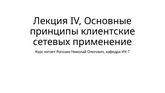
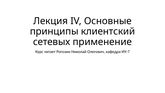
клиентские: клиентские -> клиентский (108, 31)
